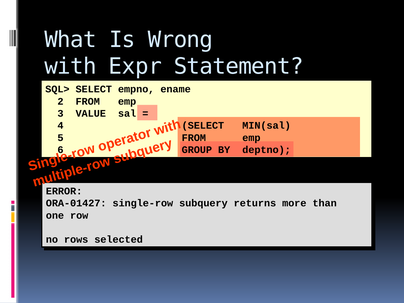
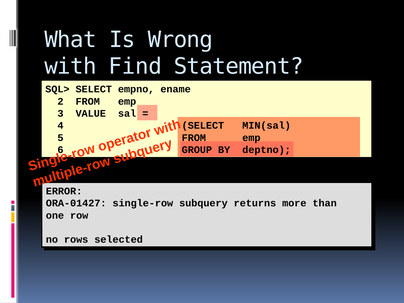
Expr: Expr -> Find (135, 67)
